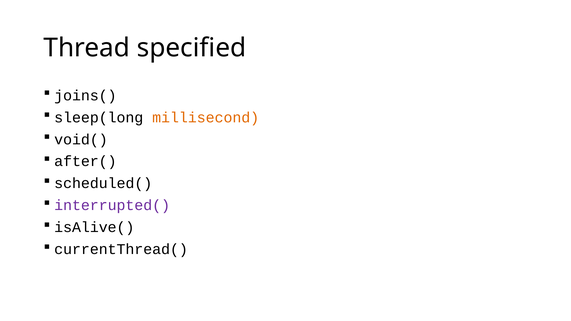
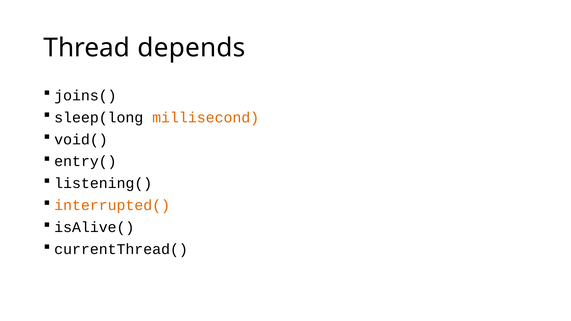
specified: specified -> depends (191, 48)
after(: after( -> entry( (85, 162)
scheduled(: scheduled( -> listening( (103, 184)
interrupted( colour: purple -> orange (112, 205)
